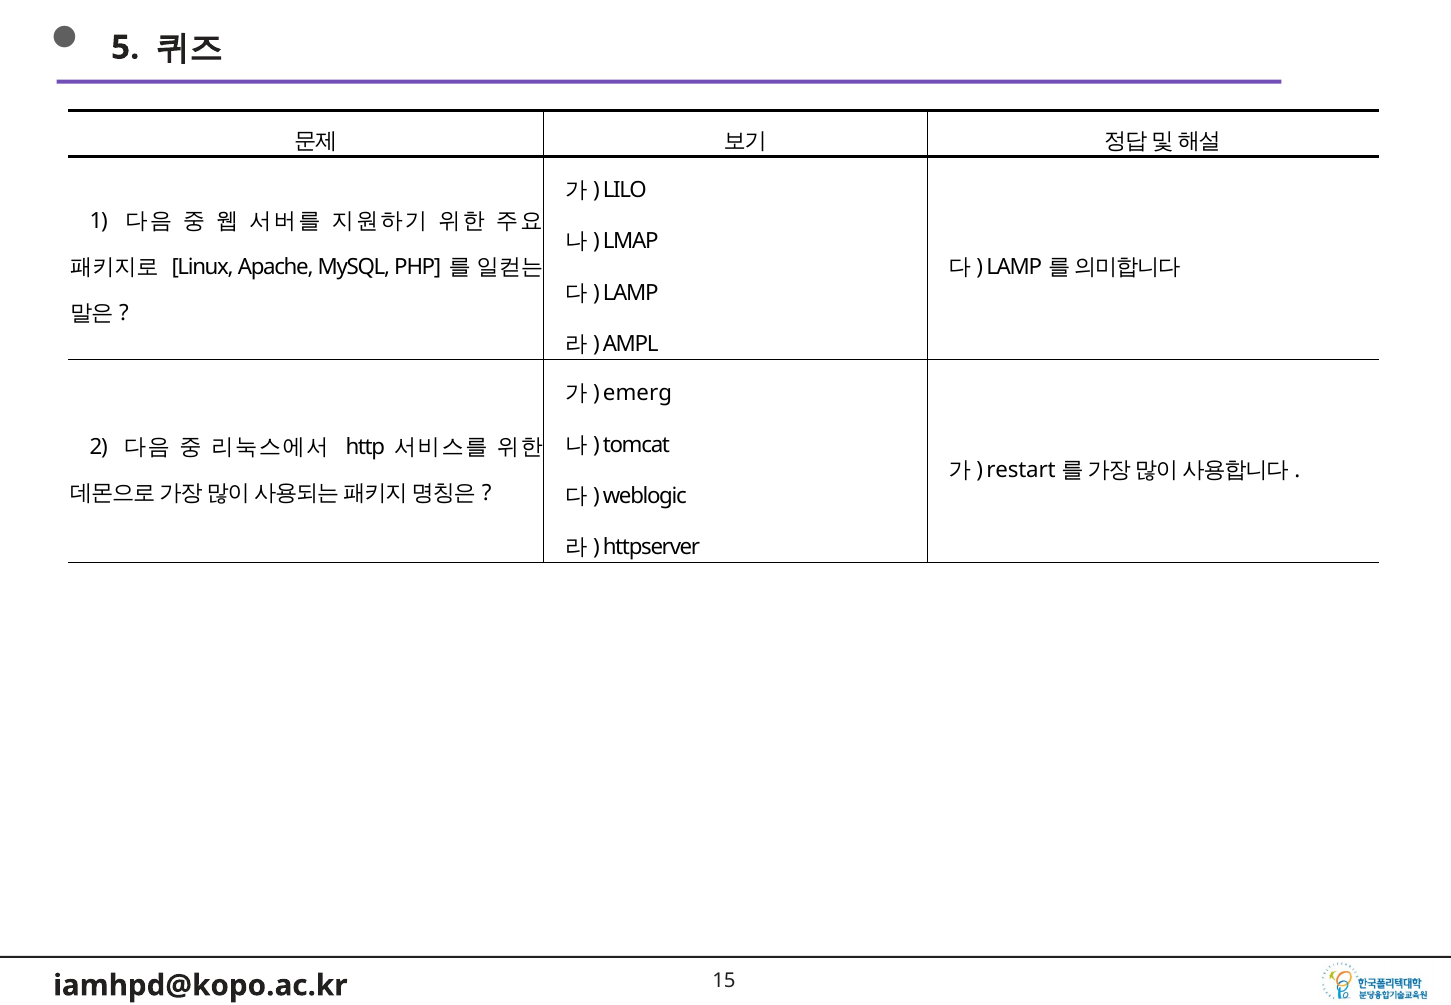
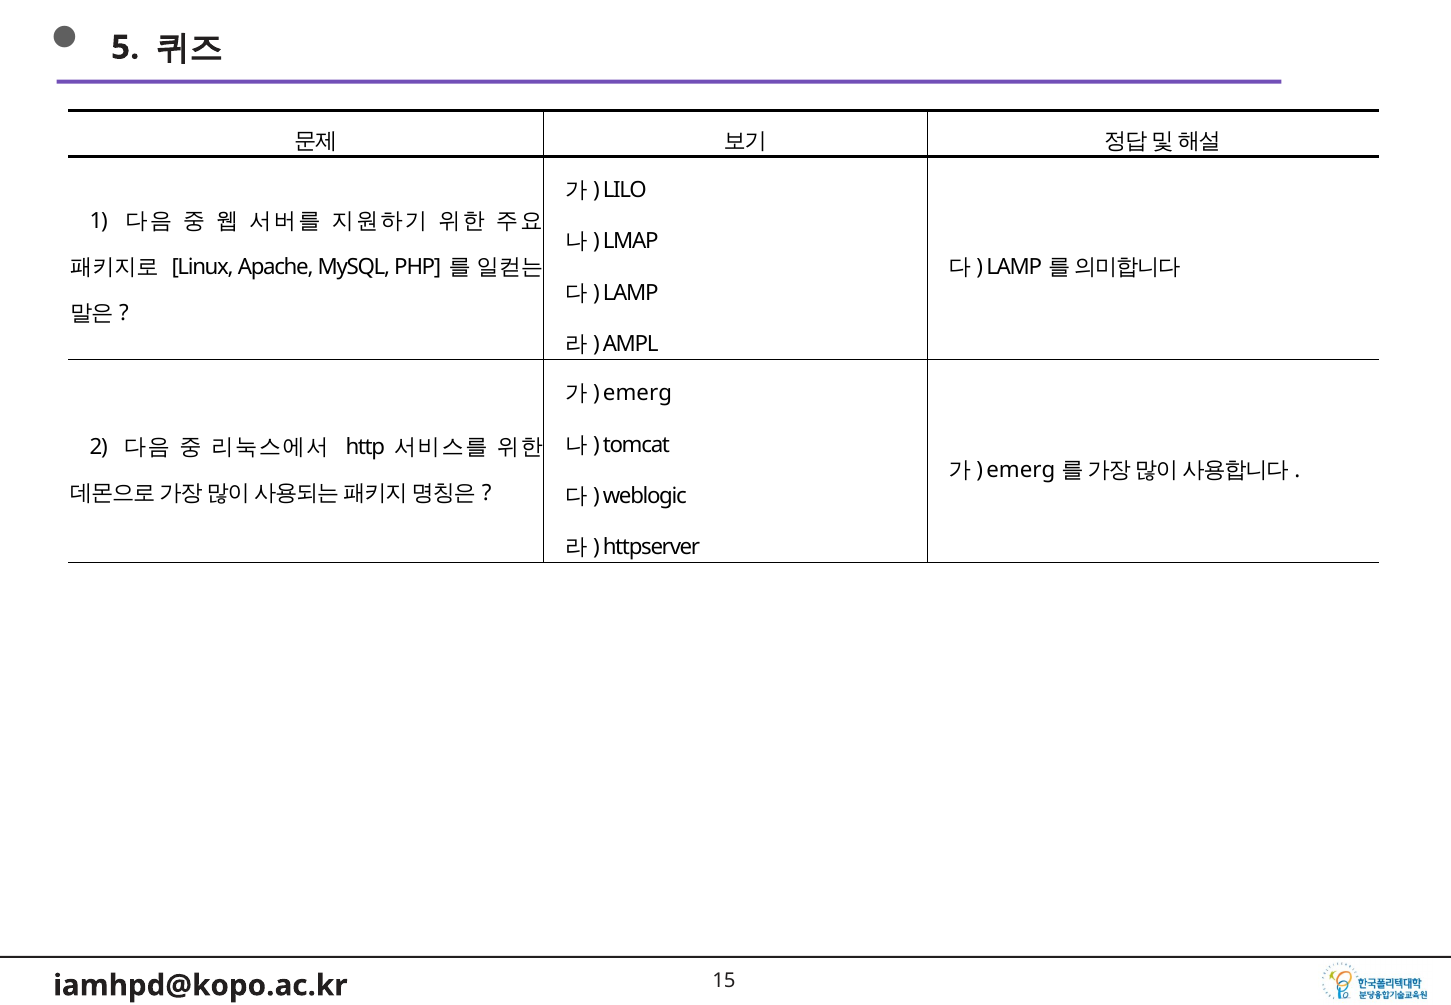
restart: restart -> emerg (1021, 470)
